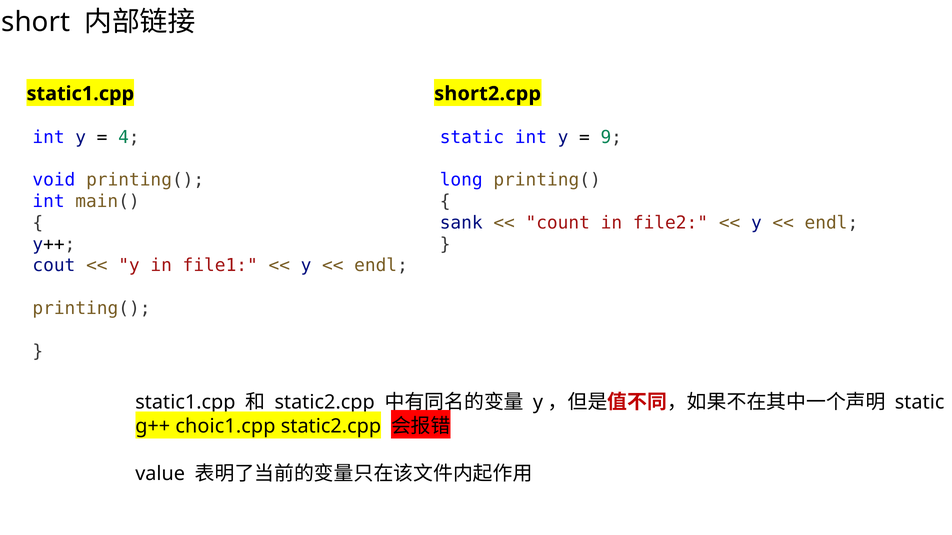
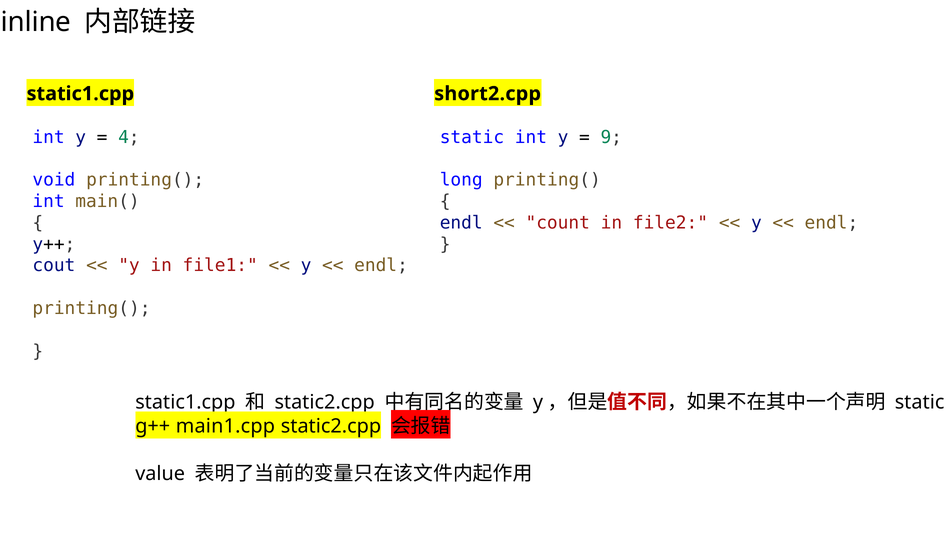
short: short -> inline (36, 22)
sank: sank -> endl (461, 223)
choic1.cpp: choic1.cpp -> main1.cpp (225, 427)
